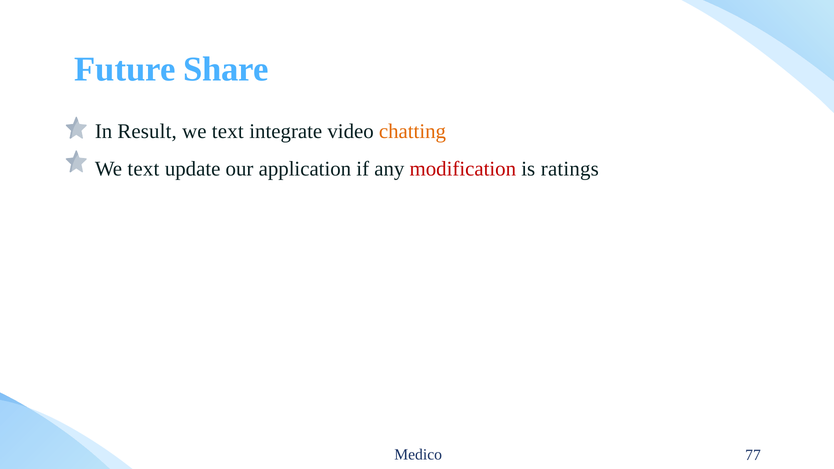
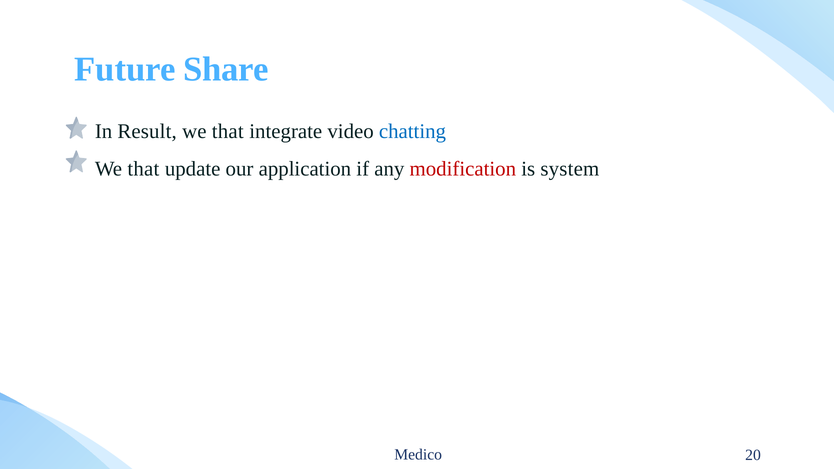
text: text -> that (228, 131)
chatting colour: orange -> blue (412, 131)
text: text -> that (143, 169)
ratings: ratings -> system (570, 169)
77: 77 -> 20 (753, 455)
